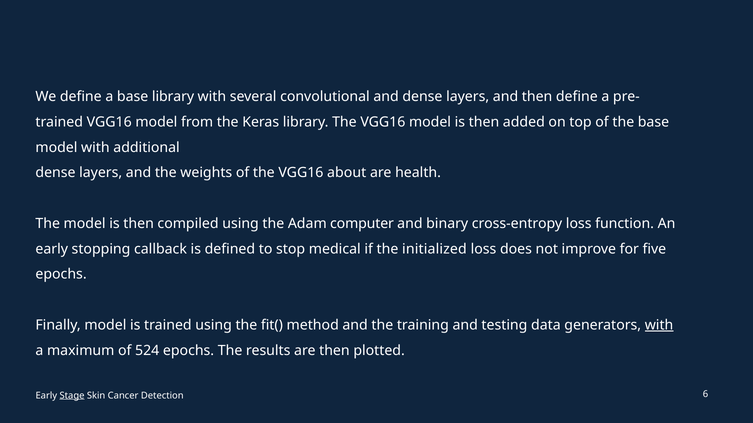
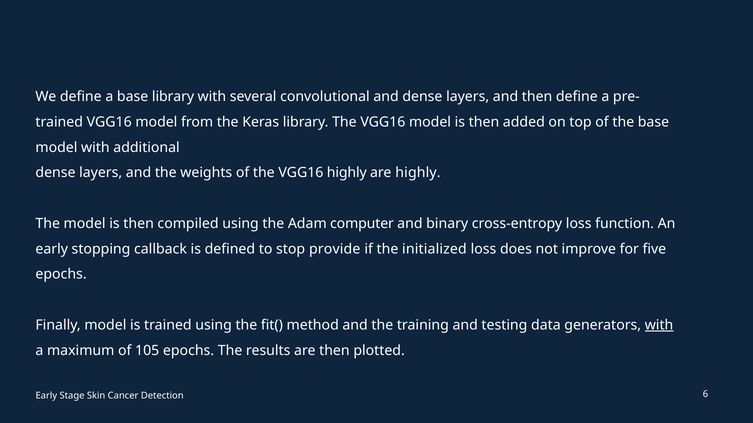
VGG16 about: about -> highly (347, 173)
are health: health -> highly (418, 173)
medical: medical -> provide (335, 249)
524: 524 -> 105 (147, 351)
Stage underline: present -> none (72, 396)
